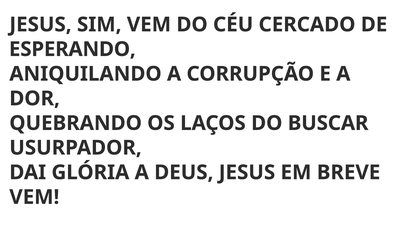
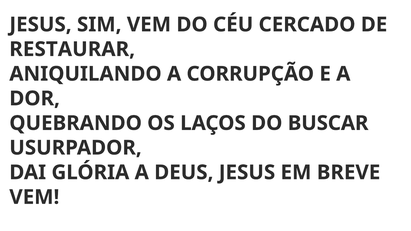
ESPERANDO: ESPERANDO -> RESTAURAR (72, 49)
